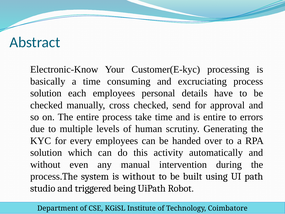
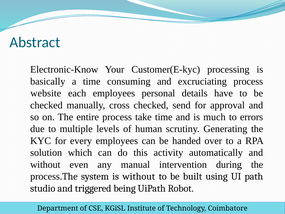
solution: solution -> website (46, 93)
is entire: entire -> much (214, 117)
